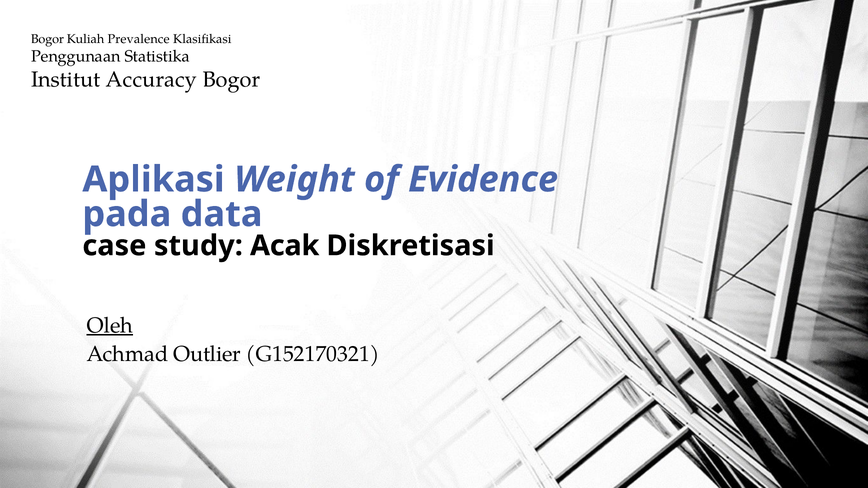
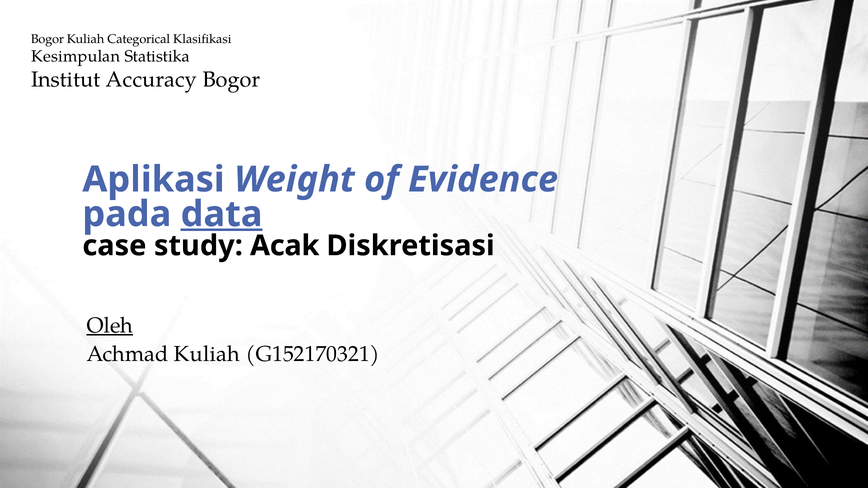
Prevalence: Prevalence -> Categorical (139, 39)
Penggunaan: Penggunaan -> Kesimpulan (76, 57)
data underline: none -> present (222, 214)
Achmad Outlier: Outlier -> Kuliah (207, 355)
